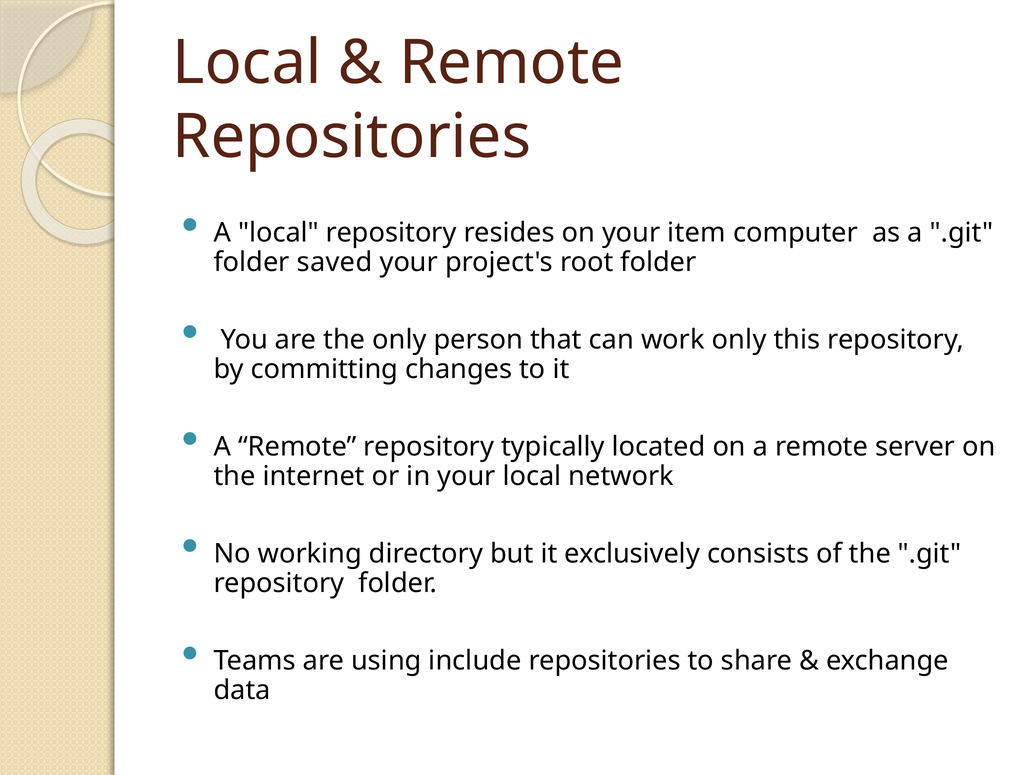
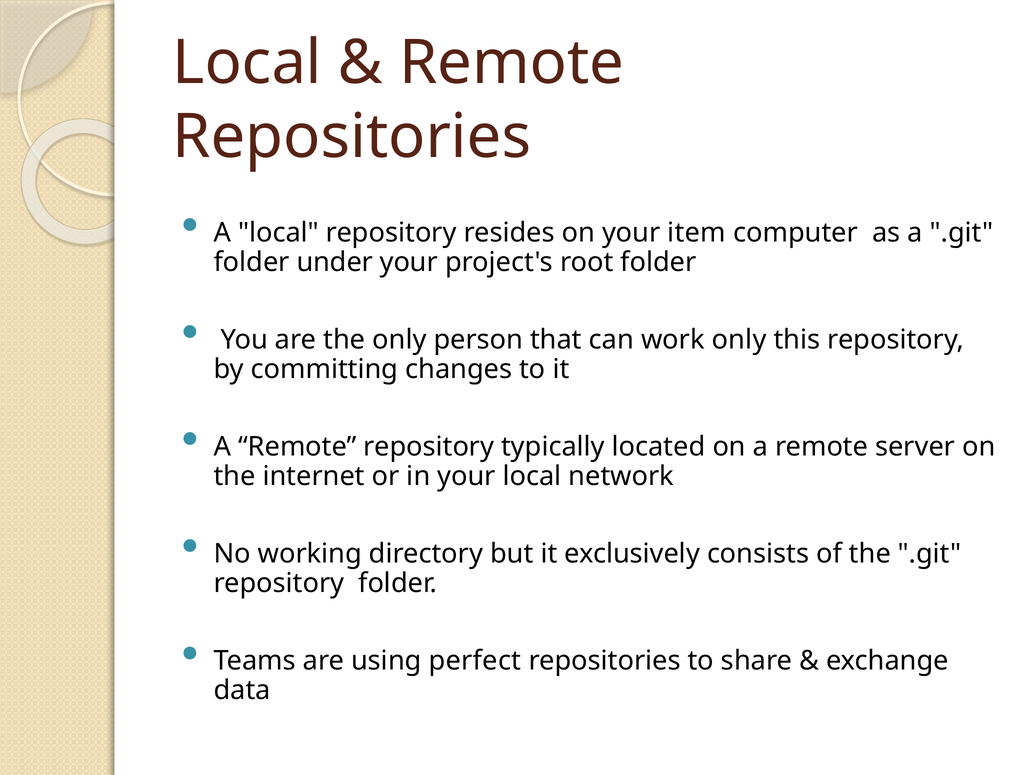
saved: saved -> under (335, 262)
include: include -> perfect (475, 661)
